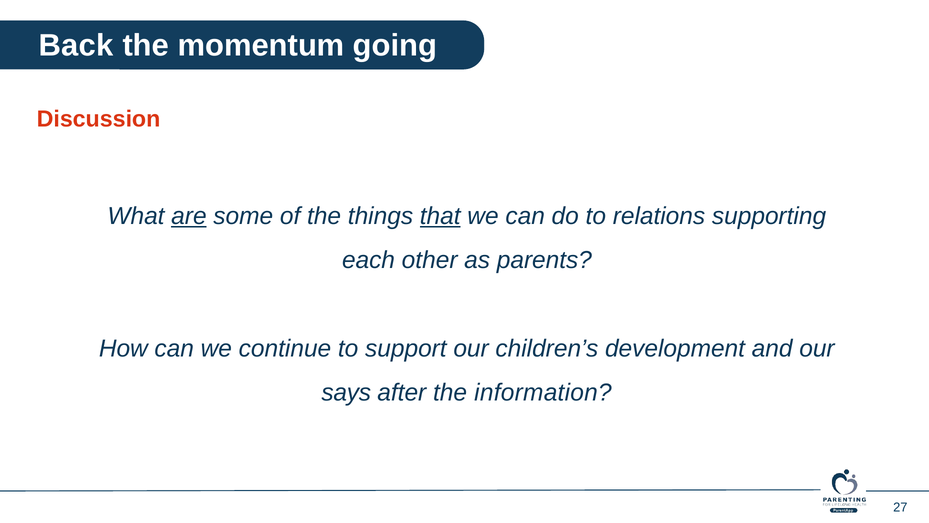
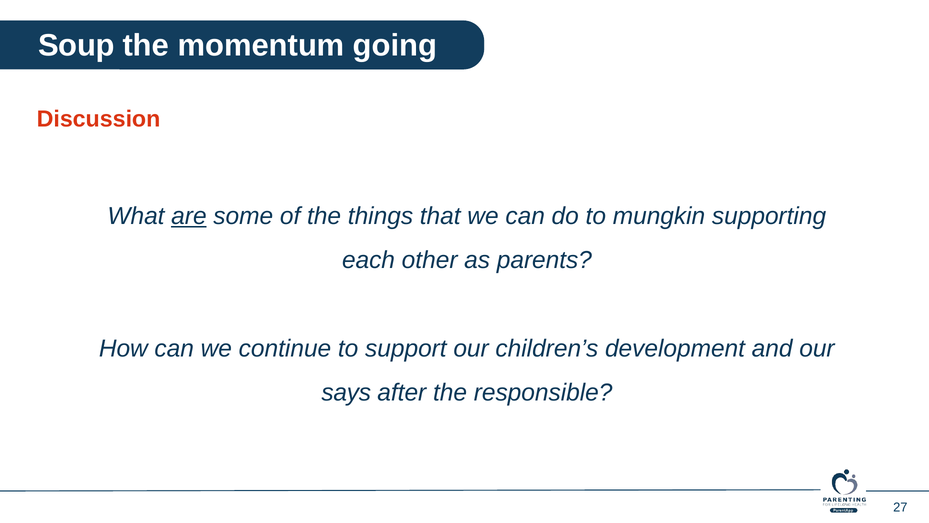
Back: Back -> Soup (76, 45)
that underline: present -> none (440, 216)
relations: relations -> mungkin (659, 216)
information: information -> responsible (543, 392)
